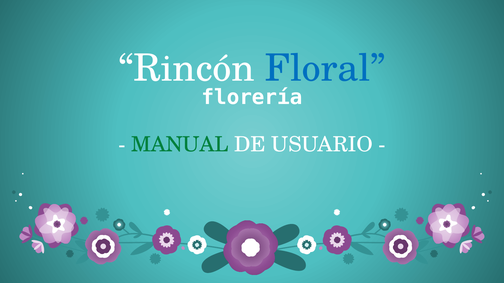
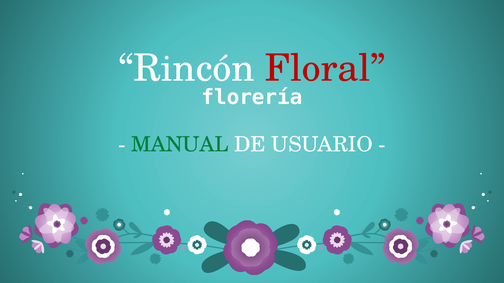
Floral colour: blue -> red (325, 69)
